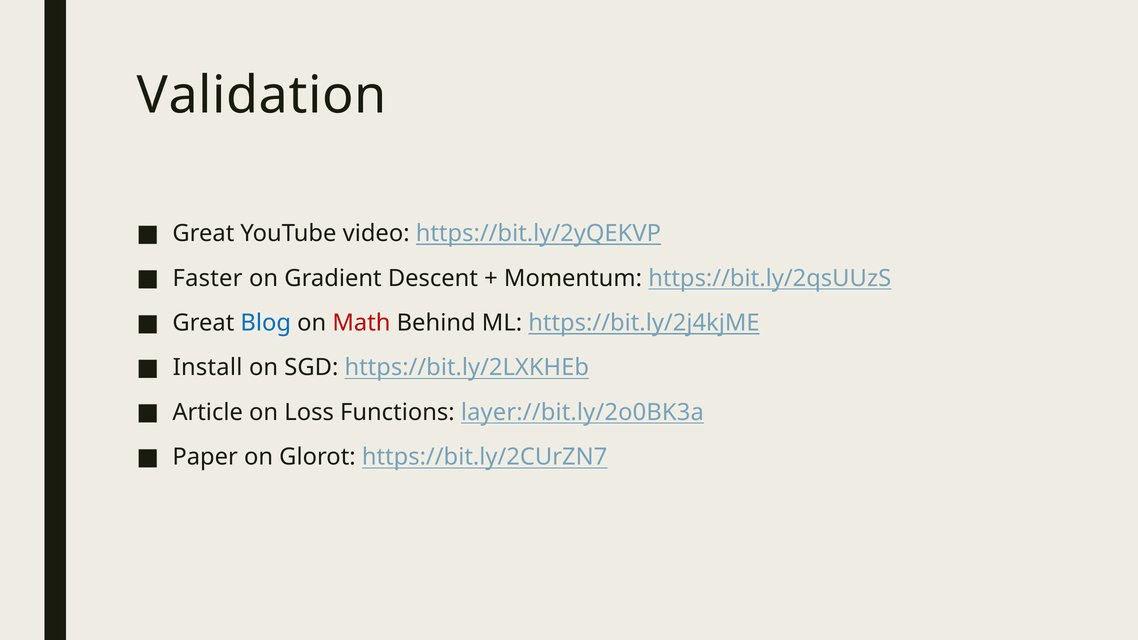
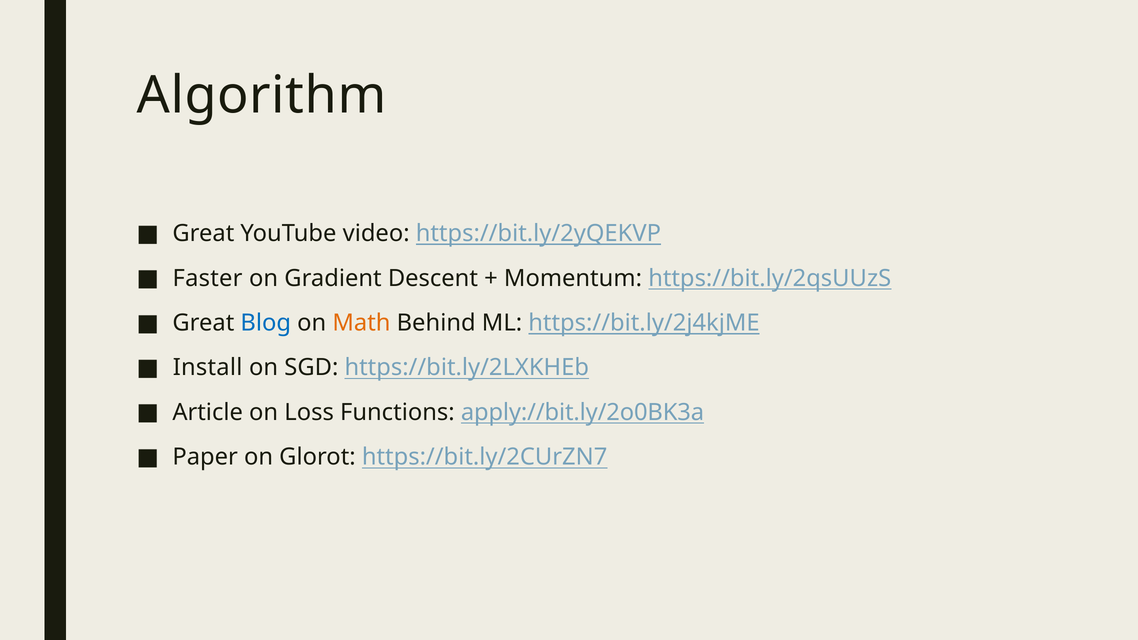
Validation: Validation -> Algorithm (262, 96)
Math colour: red -> orange (361, 323)
layer://bit.ly/2o0BK3a: layer://bit.ly/2o0BK3a -> apply://bit.ly/2o0BK3a (582, 412)
